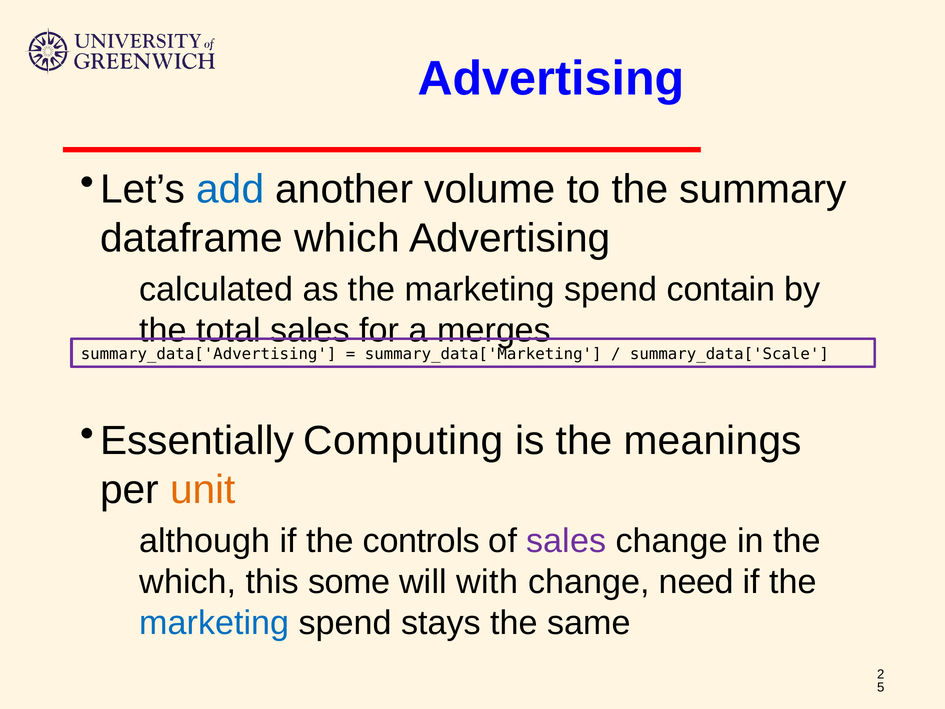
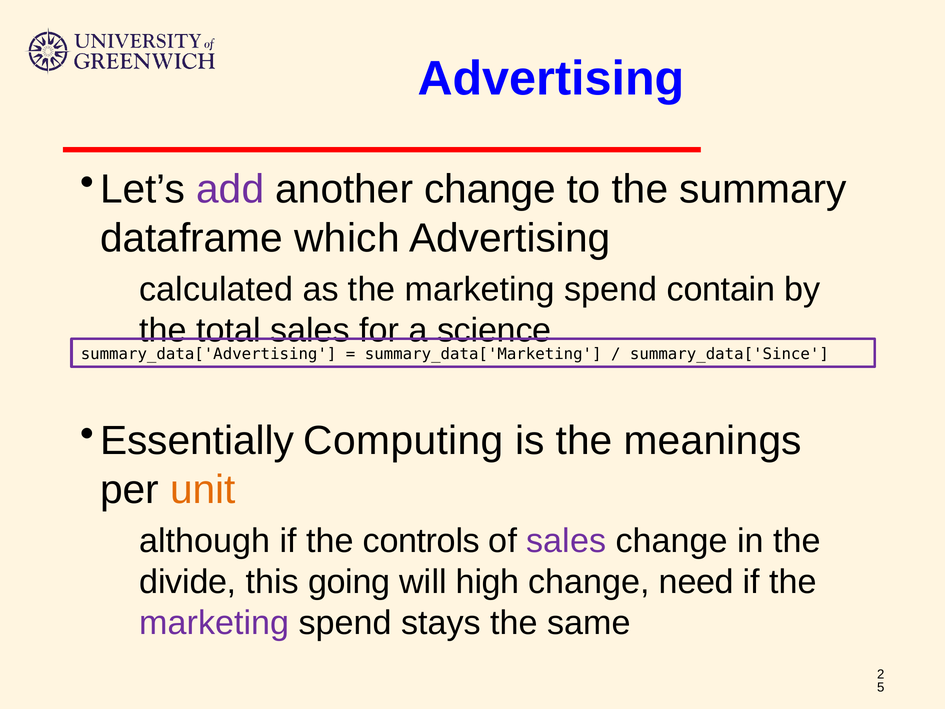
add colour: blue -> purple (230, 189)
another volume: volume -> change (490, 189)
merges: merges -> science (494, 331)
summary_data['Scale: summary_data['Scale -> summary_data['Since (729, 354)
which: which -> divide (188, 582)
some: some -> going (349, 582)
with: with -> high (488, 582)
marketing colour: blue -> purple (214, 623)
